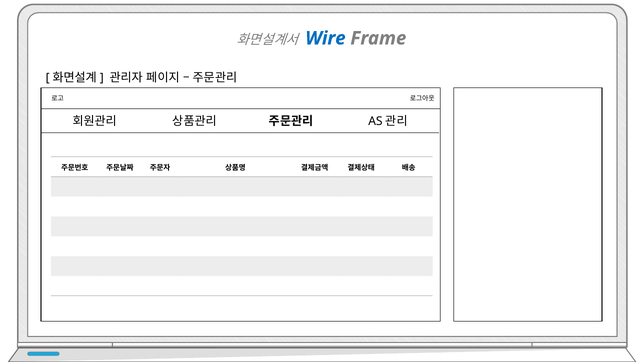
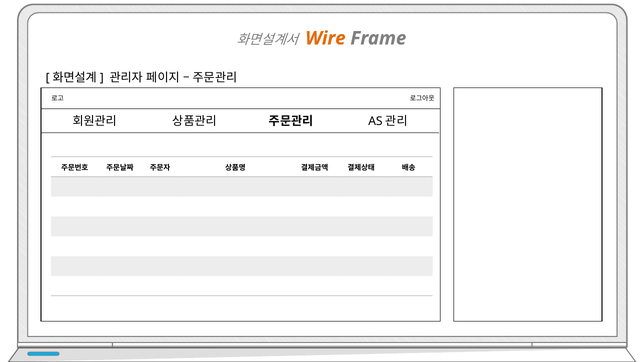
Wire colour: blue -> orange (325, 38)
